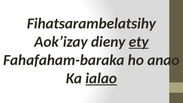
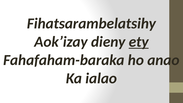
ialao underline: present -> none (101, 78)
